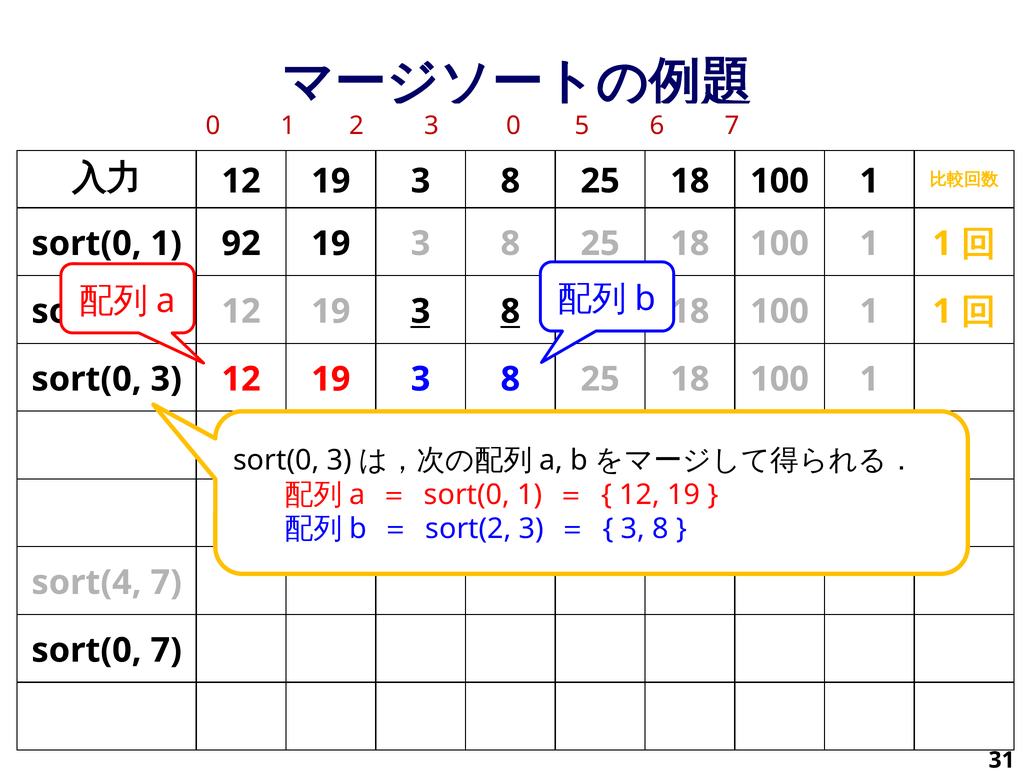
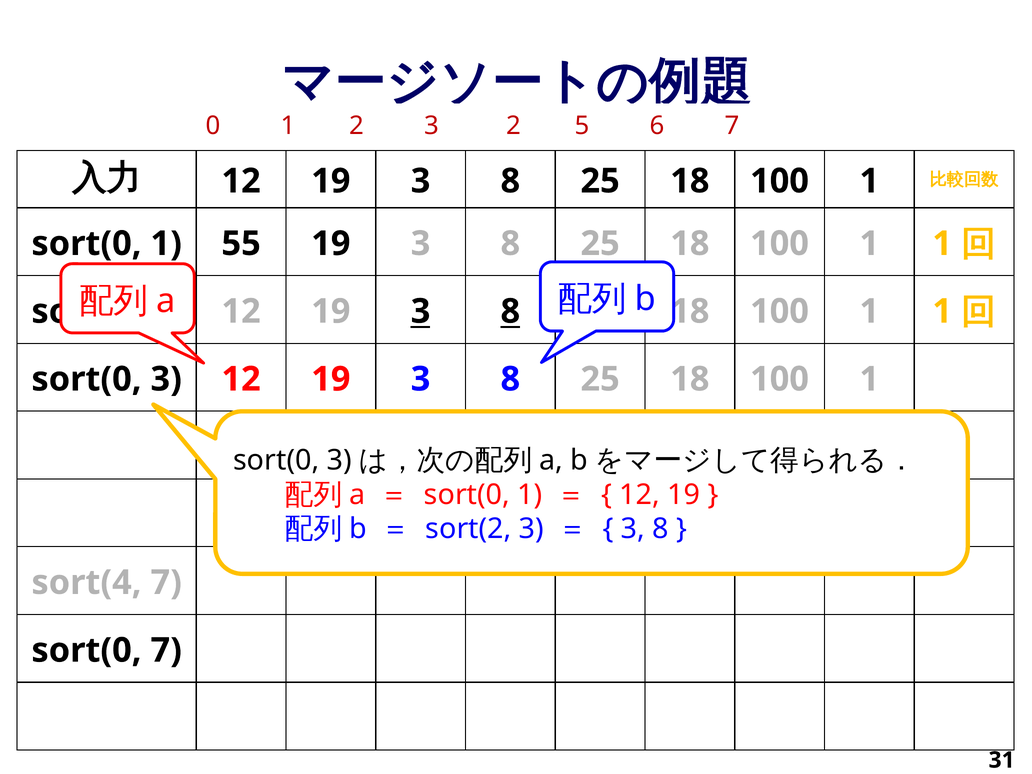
3 0: 0 -> 2 (514, 126)
92: 92 -> 55 (241, 244)
